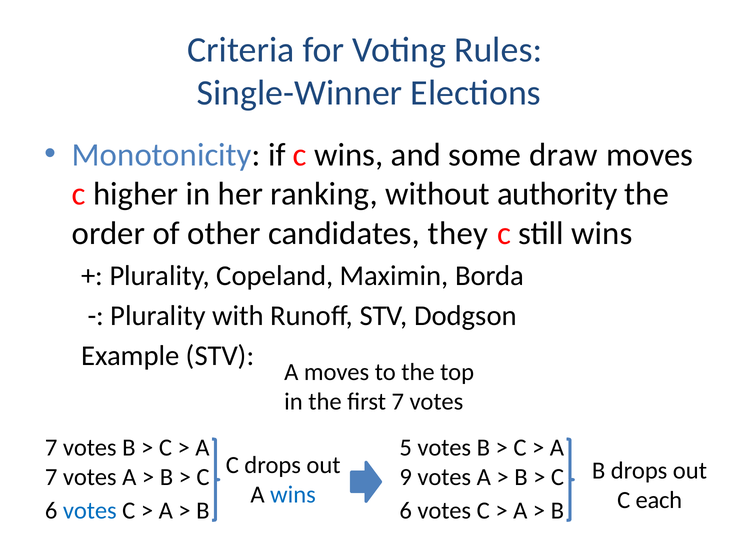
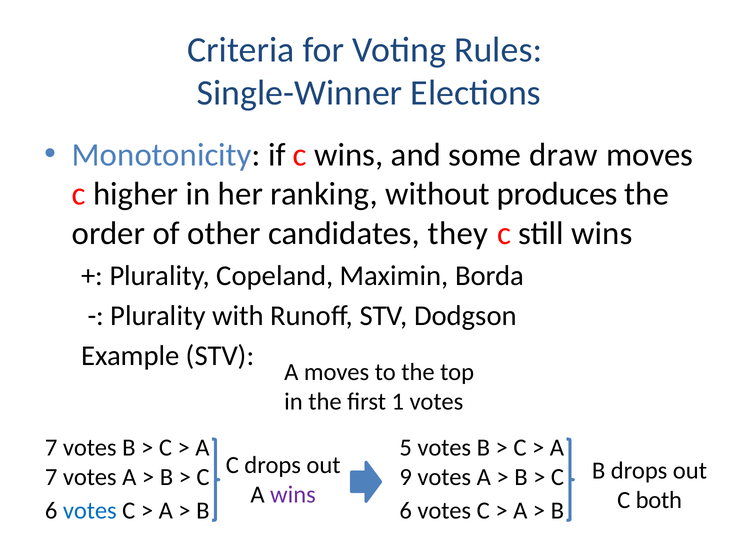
authority: authority -> produces (557, 194)
first 7: 7 -> 1 (398, 402)
wins colour: blue -> purple (293, 495)
each: each -> both (659, 501)
